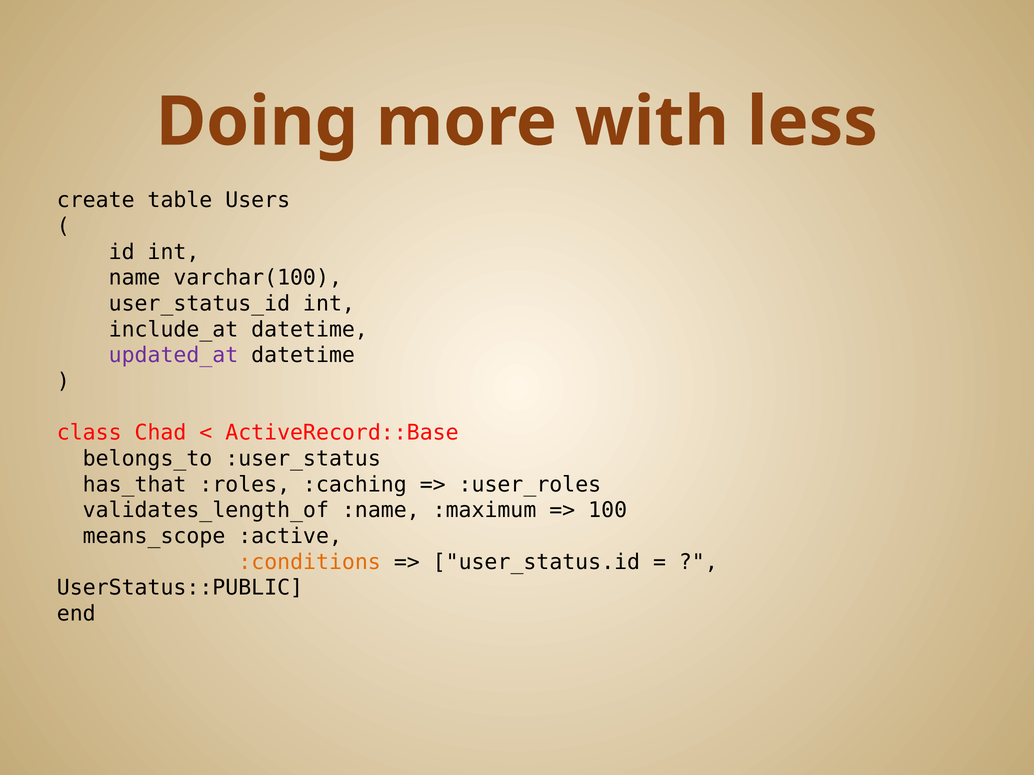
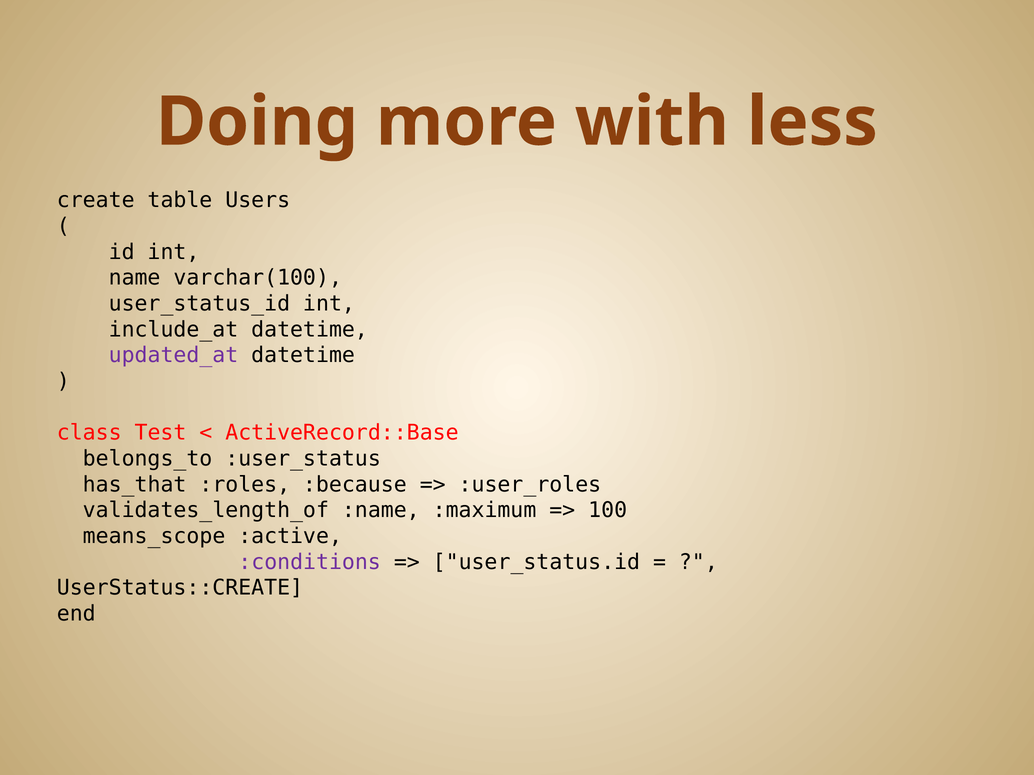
Chad: Chad -> Test (160, 433)
:caching: :caching -> :because (355, 485)
:conditions colour: orange -> purple (310, 562)
UserStatus::PUBLIC: UserStatus::PUBLIC -> UserStatus::CREATE (180, 588)
